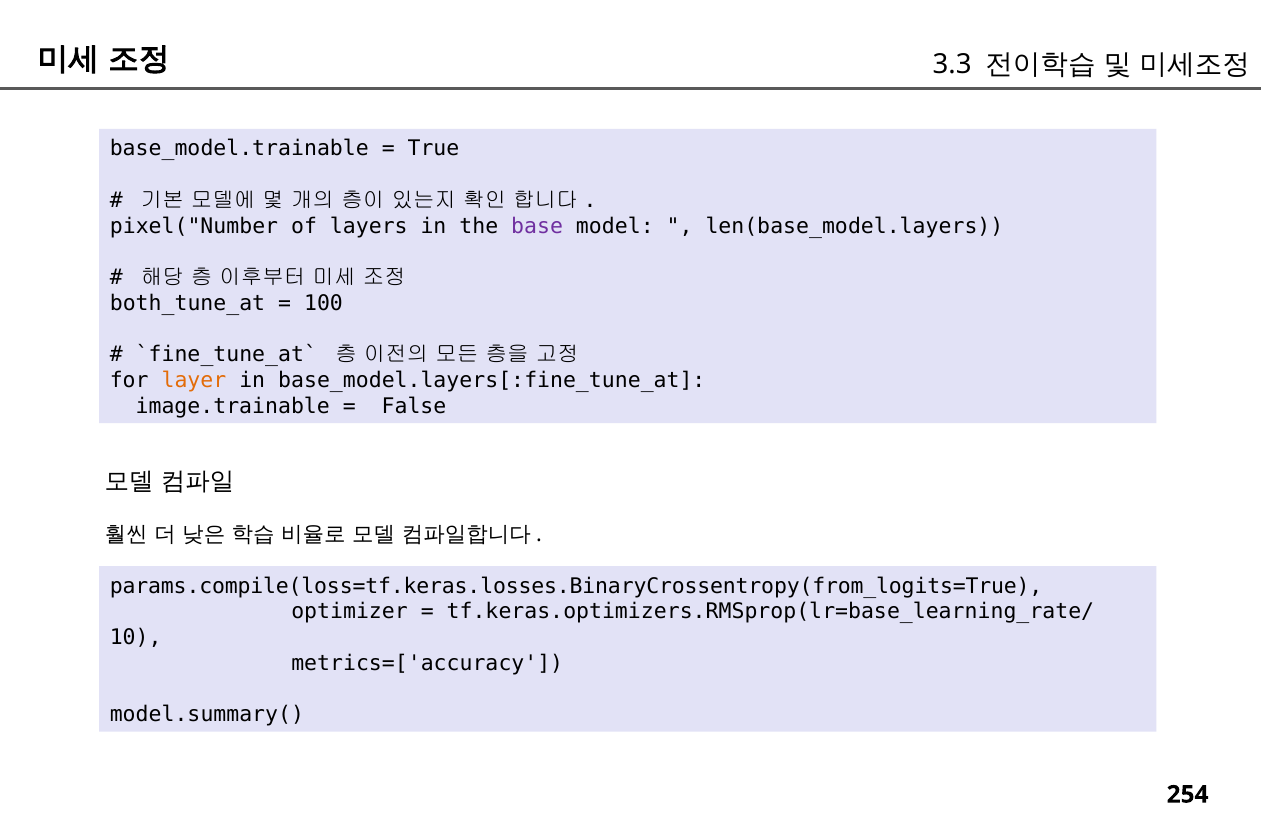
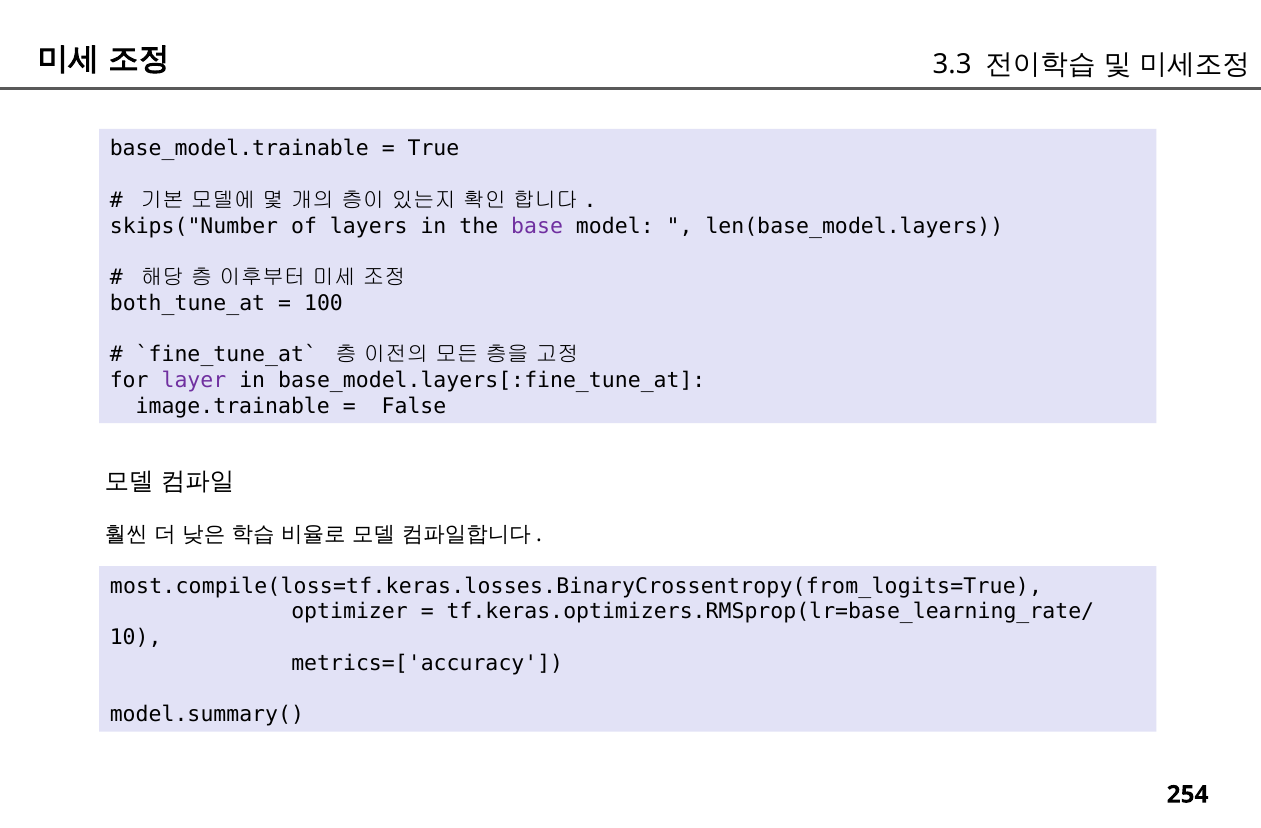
pixel("Number: pixel("Number -> skips("Number (194, 226)
layer colour: orange -> purple (194, 381)
params.compile(loss=tf.keras.losses.BinaryCrossentropy(from_logits=True: params.compile(loss=tf.keras.losses.BinaryCrossentropy(from_logits=True -> most.compile(loss=tf.keras.losses.BinaryCrossentropy(from_logits=True (576, 586)
